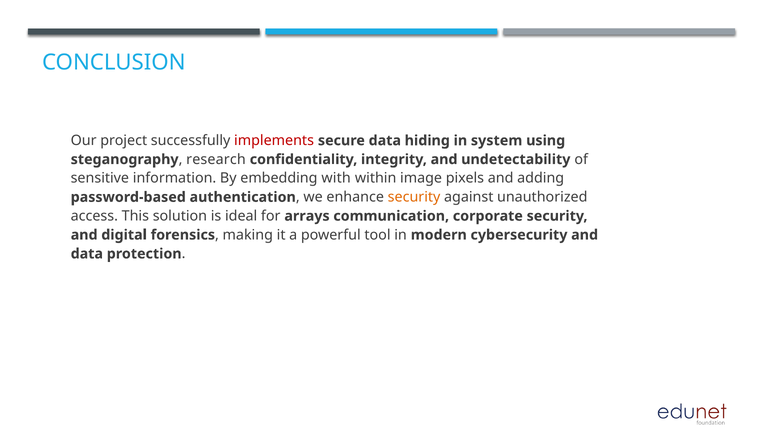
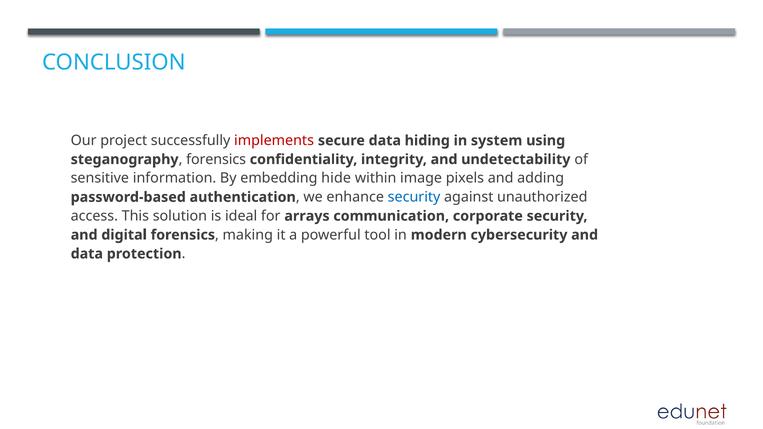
research: research -> forensics (216, 159)
with: with -> hide (336, 178)
security colour: orange -> blue (414, 197)
